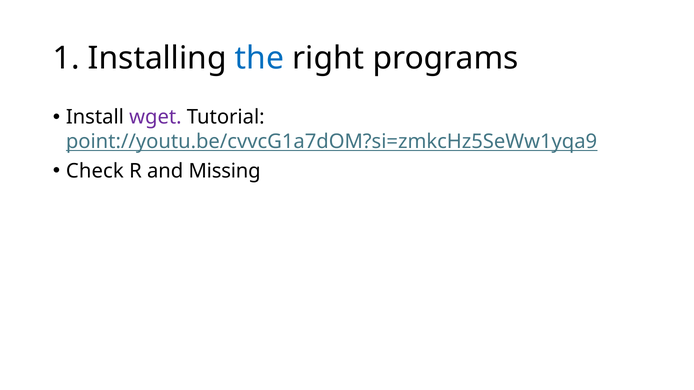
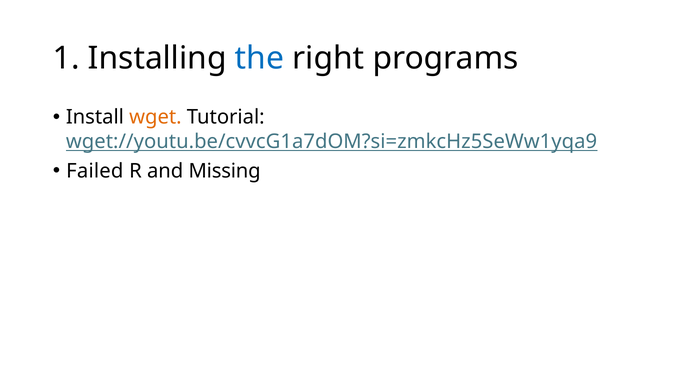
wget colour: purple -> orange (155, 117)
point://youtu.be/cvvcG1a7dOM?si=zmkcHz5SeWw1yqa9: point://youtu.be/cvvcG1a7dOM?si=zmkcHz5SeWw1yqa9 -> wget://youtu.be/cvvcG1a7dOM?si=zmkcHz5SeWw1yqa9 (332, 141)
Check: Check -> Failed (95, 171)
